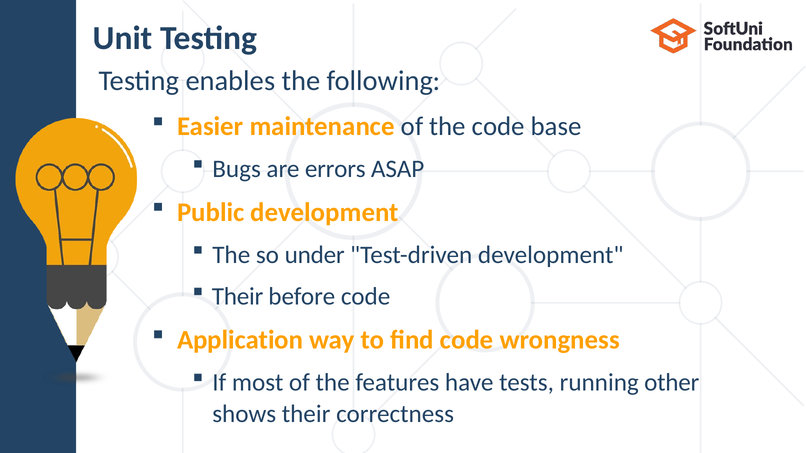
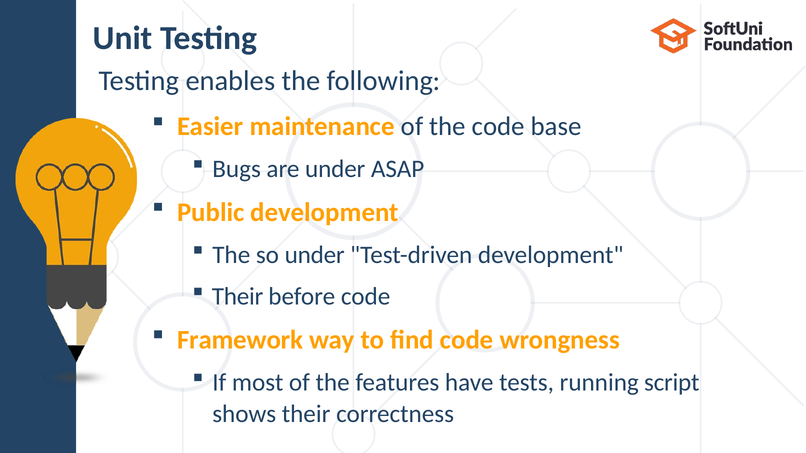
are errors: errors -> under (335, 169)
Application: Application -> Framework (240, 340)
other: other -> script (672, 383)
